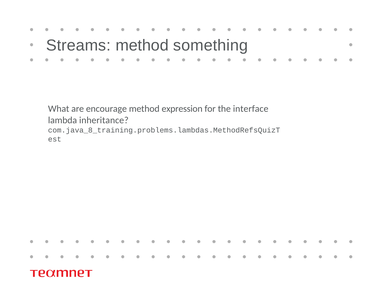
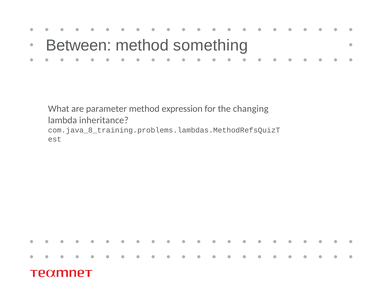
Streams: Streams -> Between (79, 46)
encourage: encourage -> parameter (106, 109)
interface: interface -> changing (251, 109)
